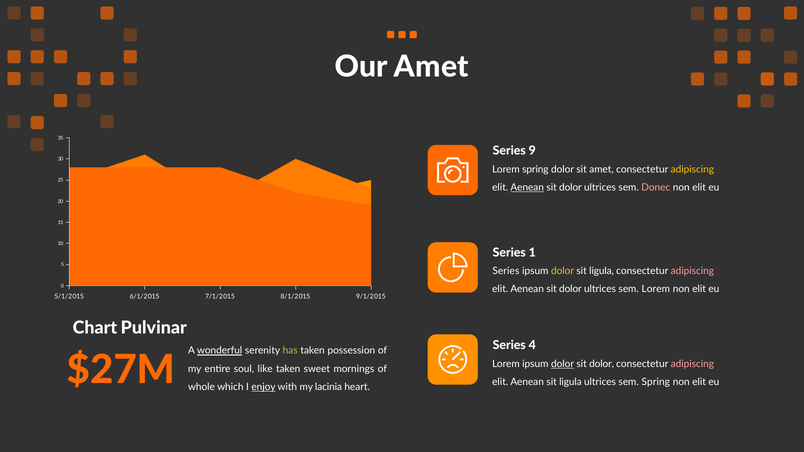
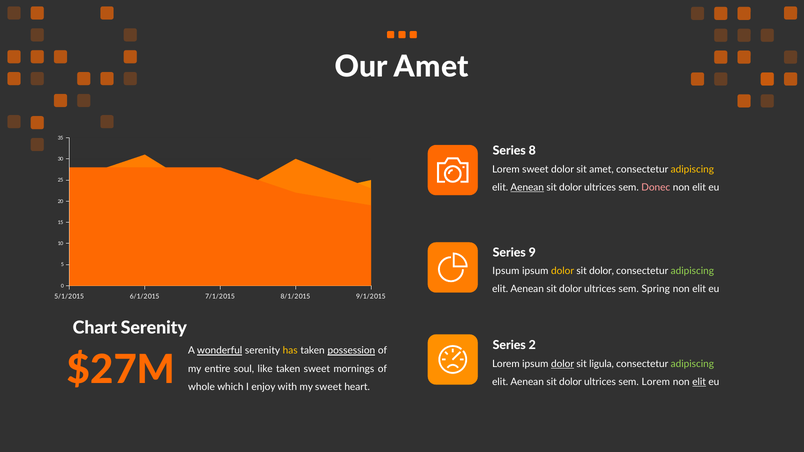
9: 9 -> 8 (532, 151)
Lorem spring: spring -> sweet (535, 169)
1: 1 -> 9 (532, 253)
Series: Series -> Ipsum (506, 271)
ligula: ligula -> dolor (602, 271)
adipiscing colour: pink -> light green (692, 271)
sem Lorem: Lorem -> Spring (656, 289)
Chart Pulvinar: Pulvinar -> Serenity (154, 328)
4: 4 -> 2 (532, 345)
has colour: light green -> yellow (290, 351)
possession underline: none -> present (351, 351)
dolor: dolor -> ligula (602, 364)
adipiscing colour: pink -> light green (692, 364)
ligula: ligula -> dolor (570, 382)
sem Spring: Spring -> Lorem (656, 382)
elit underline: none -> present (699, 382)
enjoy underline: present -> none (263, 387)
my lacinia: lacinia -> sweet (328, 387)
